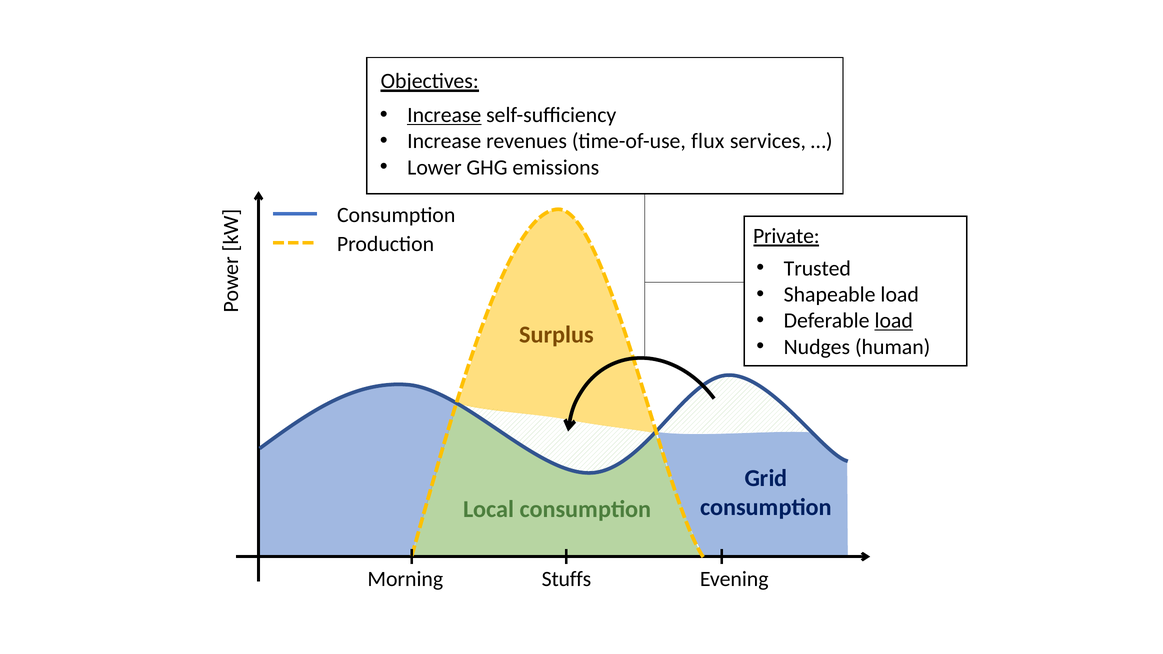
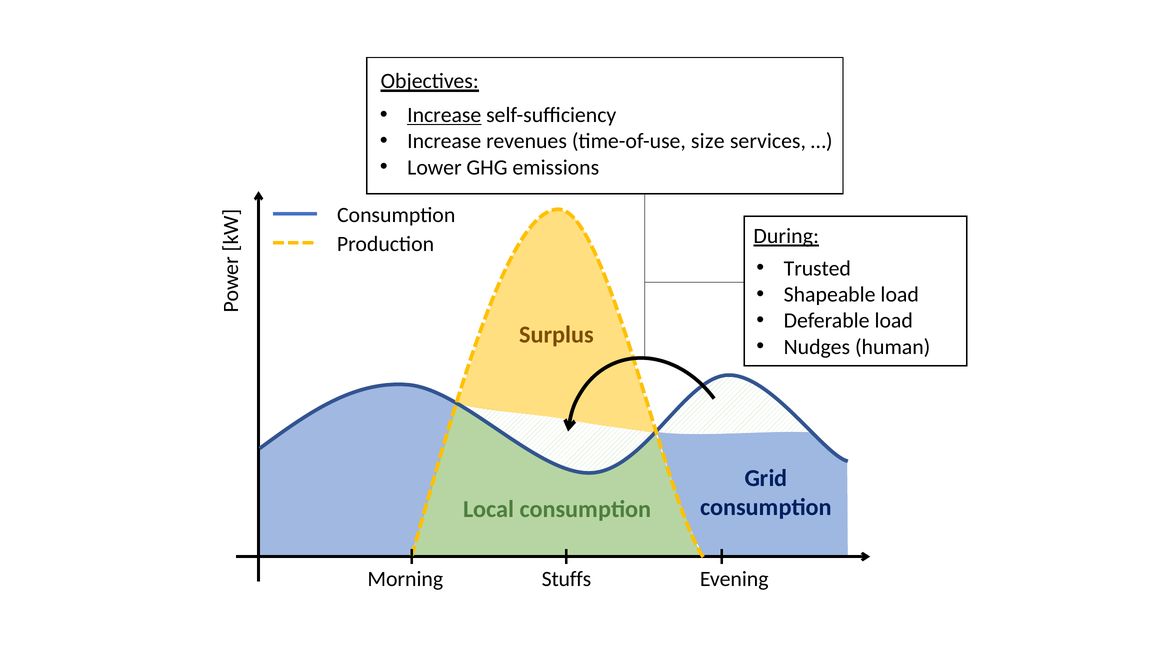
flux: flux -> size (708, 141)
Private: Private -> During (786, 236)
load underline: present -> none (894, 321)
